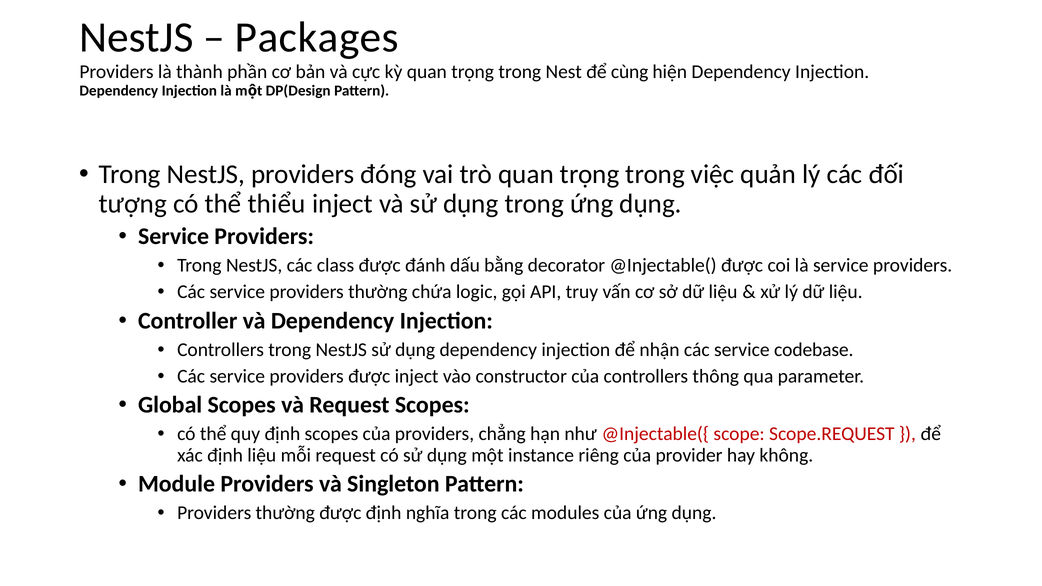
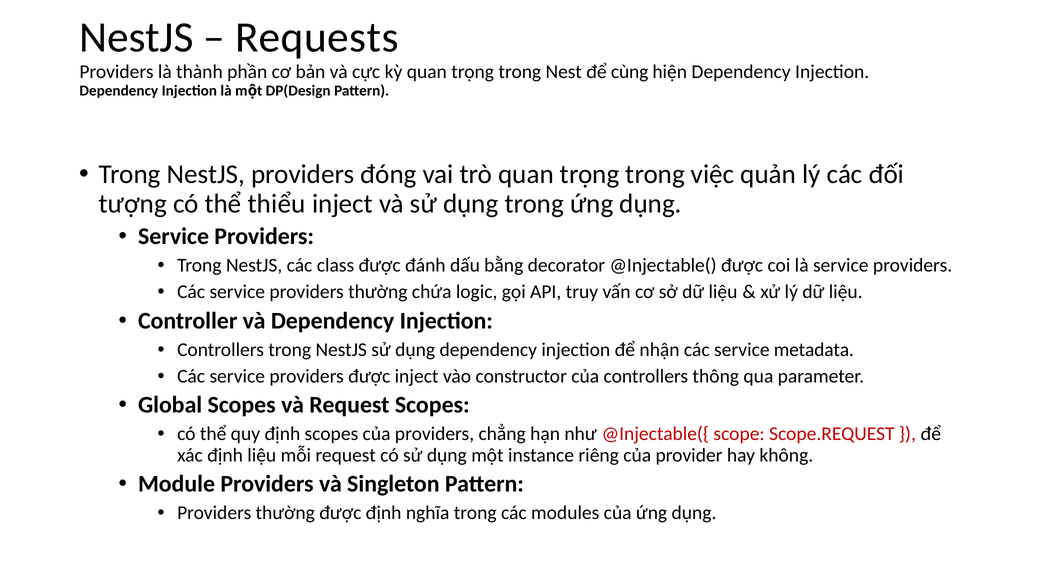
Packages: Packages -> Requests (317, 38)
codebase: codebase -> metadata (814, 350)
